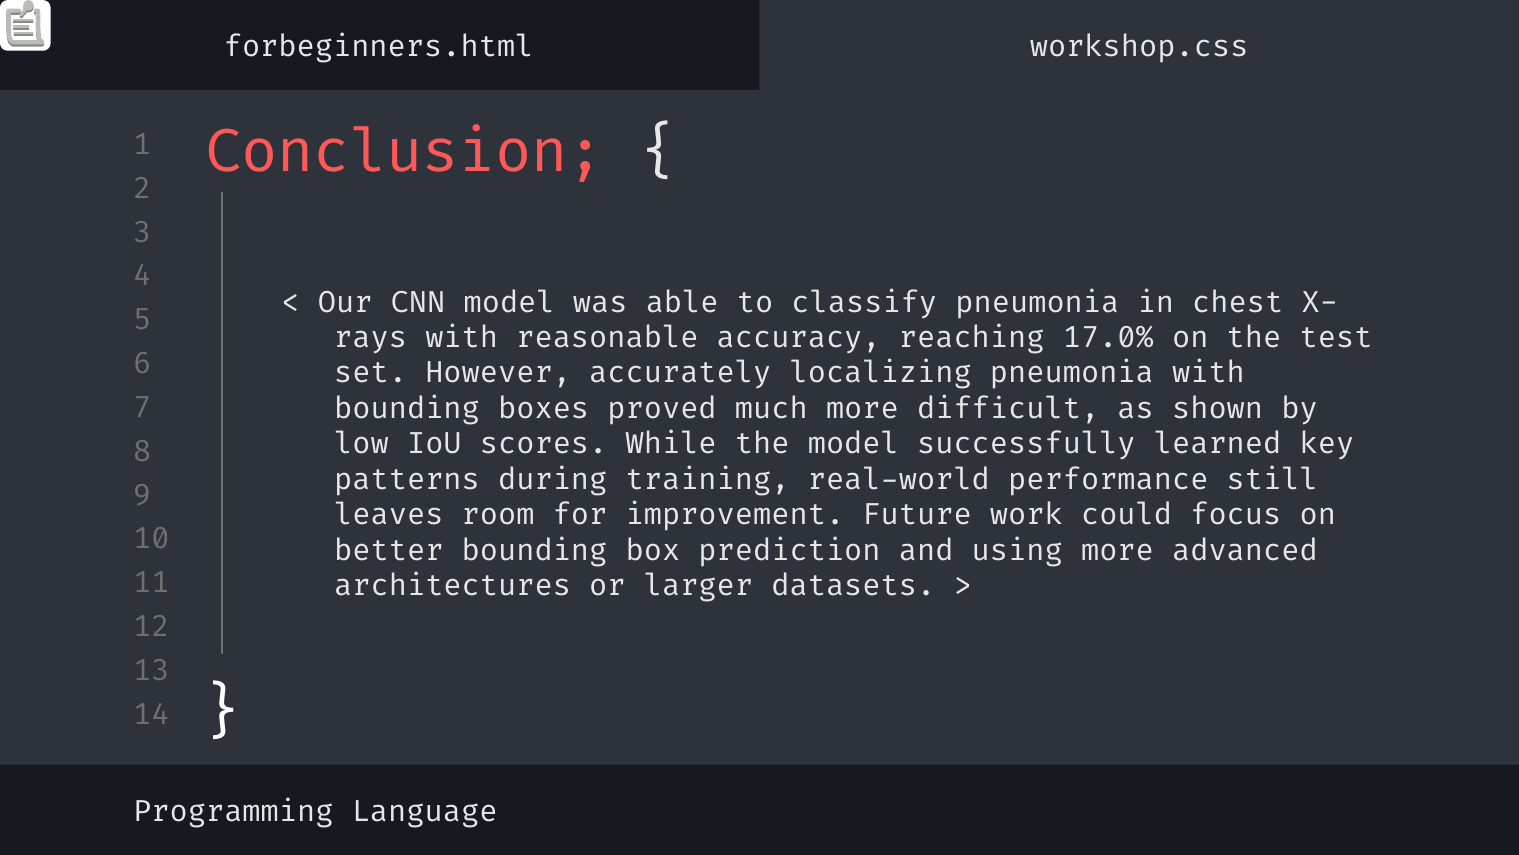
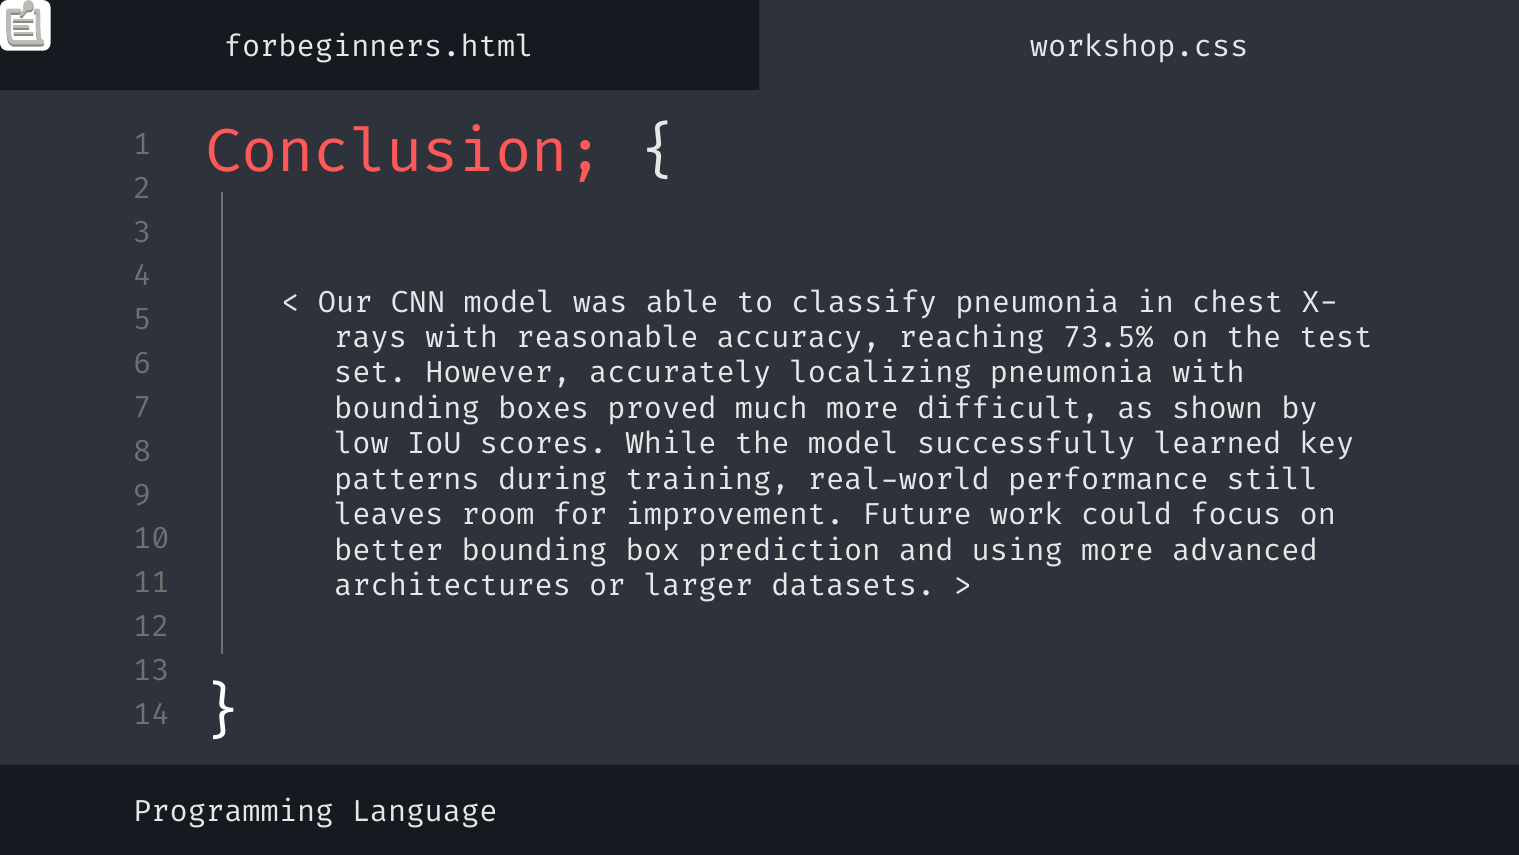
17.0%: 17.0% -> 73.5% (1108, 338)
